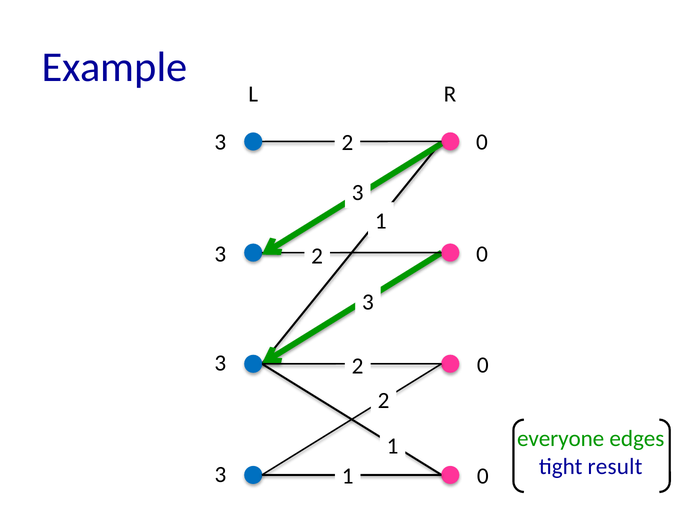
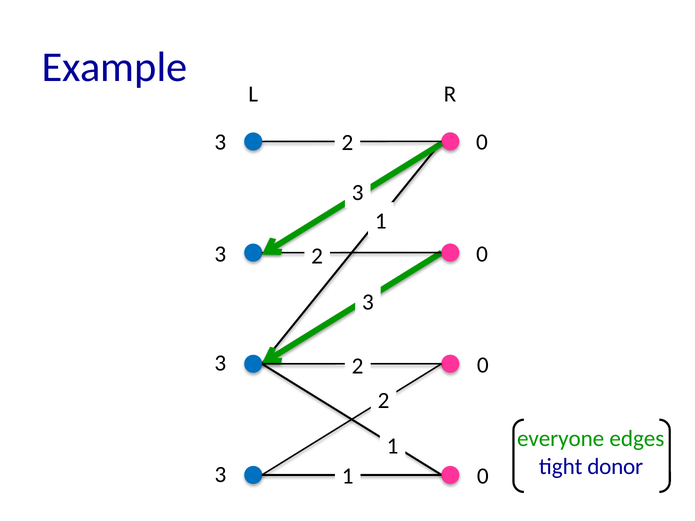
result: result -> donor (615, 467)
